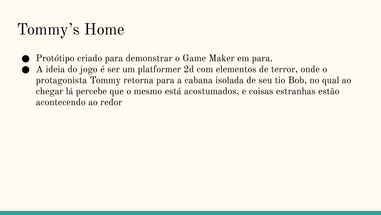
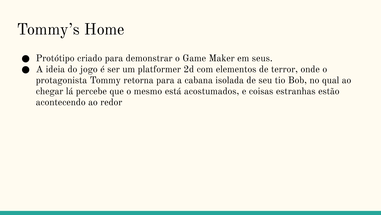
em para: para -> seus (262, 58)
